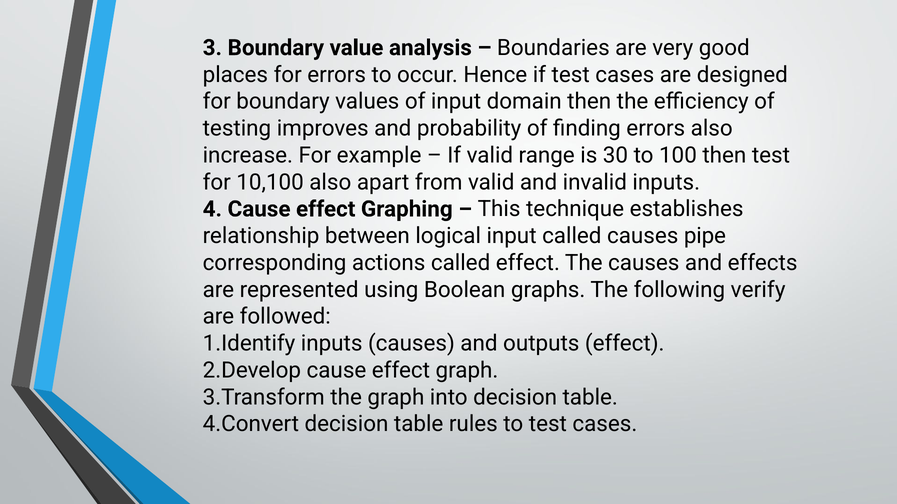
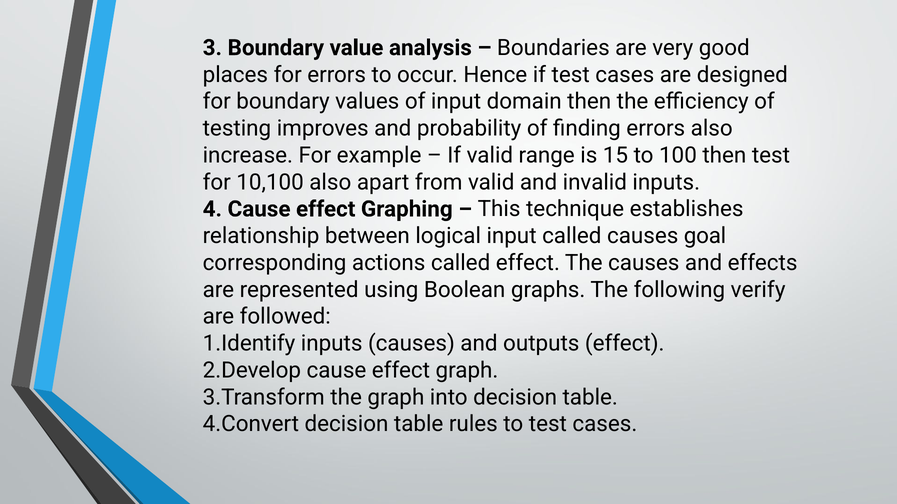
30: 30 -> 15 (615, 155)
pipe: pipe -> goal (705, 236)
